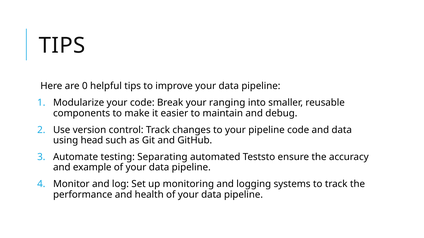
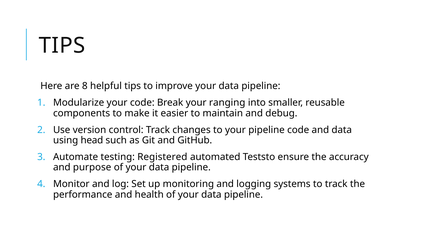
0: 0 -> 8 (85, 86)
Separating: Separating -> Registered (162, 157)
example: example -> purpose (92, 168)
